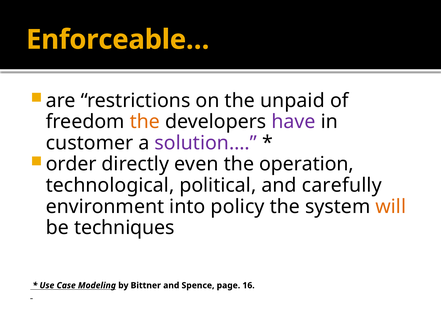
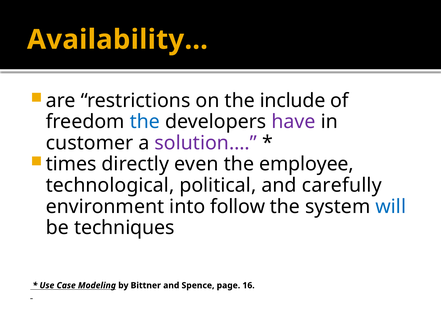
Enforceable…: Enforceable… -> Availability… (117, 40)
unpaid: unpaid -> include (293, 101)
the colour: orange -> blue (145, 122)
order: order -> times (71, 164)
operation: operation -> employee (306, 164)
policy: policy -> follow (238, 206)
will colour: orange -> blue (391, 206)
